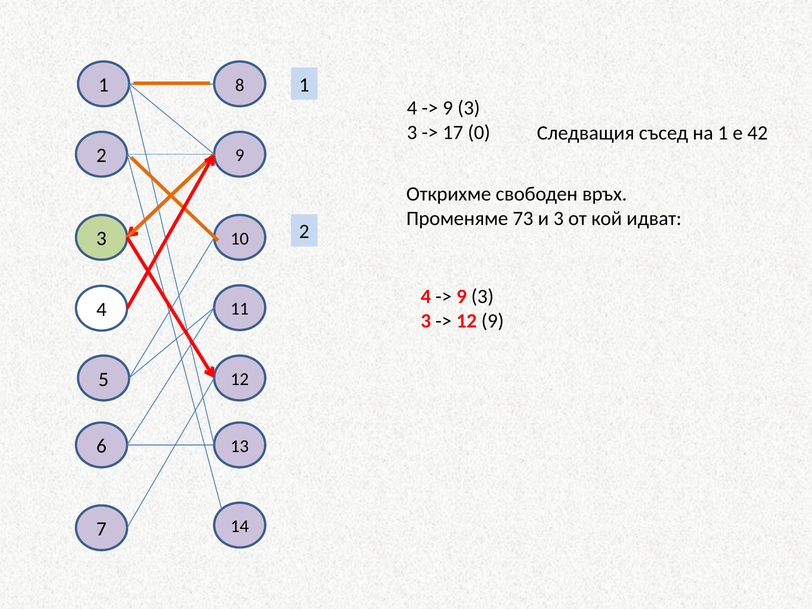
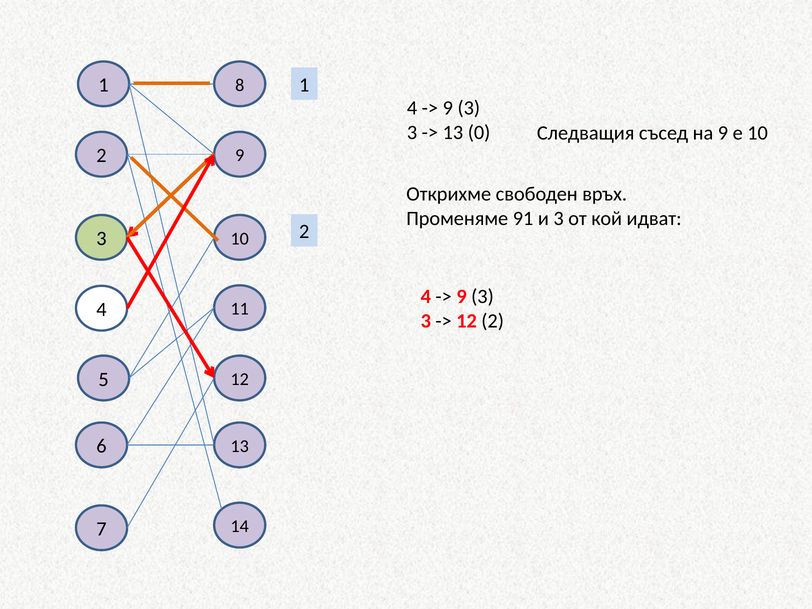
17: 17 -> 13 (453, 132)
на 1: 1 -> 9 (723, 133)
е 42: 42 -> 10 (758, 133)
73: 73 -> 91 (523, 219)
12 9: 9 -> 2 (493, 321)
